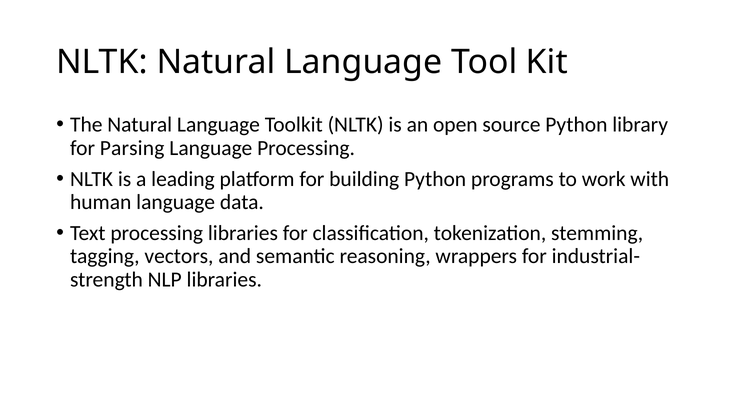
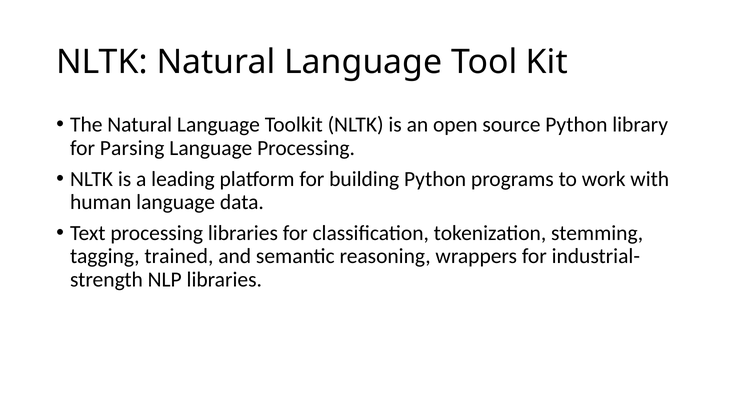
vectors: vectors -> trained (179, 256)
